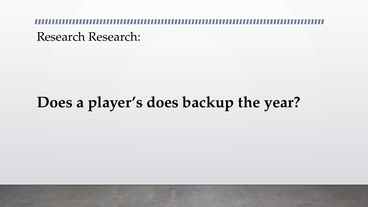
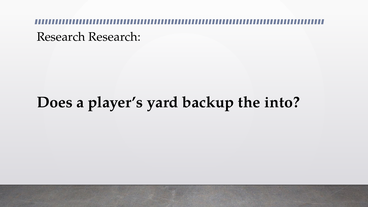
player’s does: does -> yard (163, 102)
year: year -> into (282, 102)
